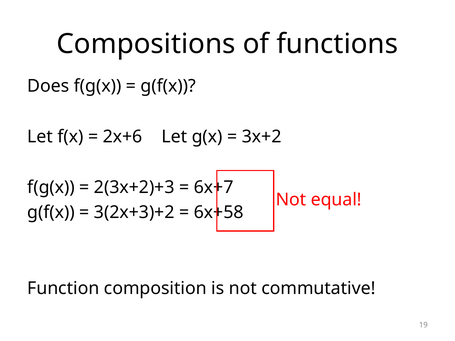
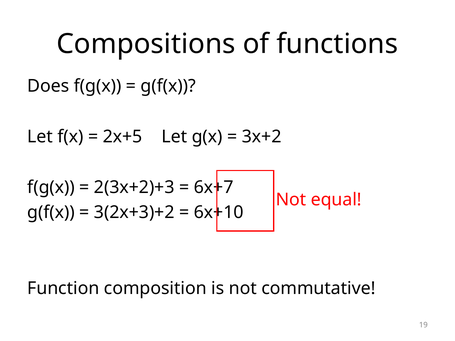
2x+6: 2x+6 -> 2x+5 (123, 137)
6x+58: 6x+58 -> 6x+10 (219, 213)
